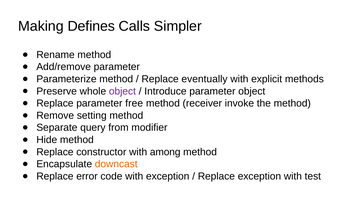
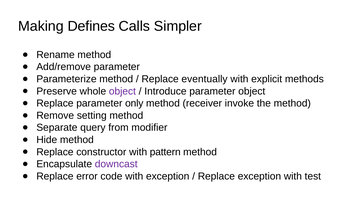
free: free -> only (134, 103)
among: among -> pattern (165, 152)
downcast colour: orange -> purple (116, 164)
